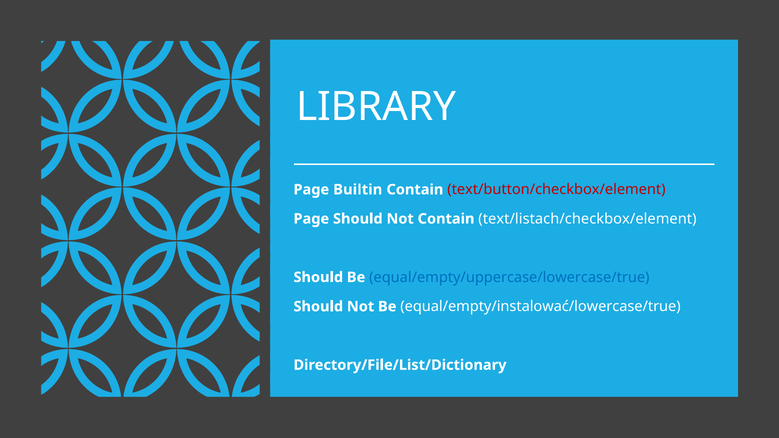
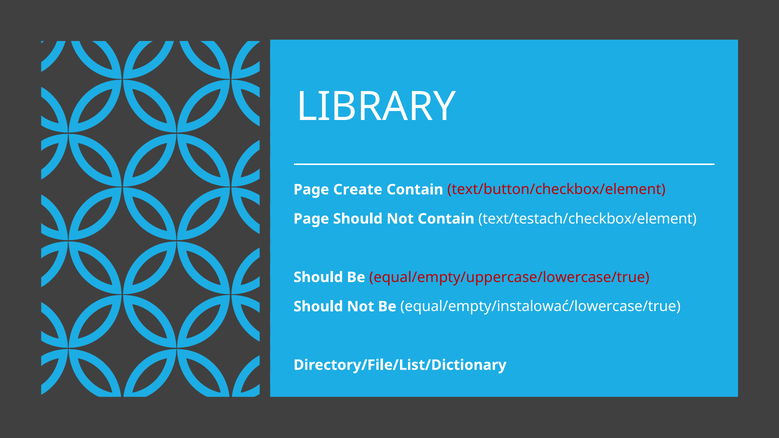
Builtin: Builtin -> Create (358, 190)
text/listach/checkbox/element: text/listach/checkbox/element -> text/testach/checkbox/element (588, 219)
equal/empty/uppercase/lowercase/true colour: blue -> red (509, 277)
